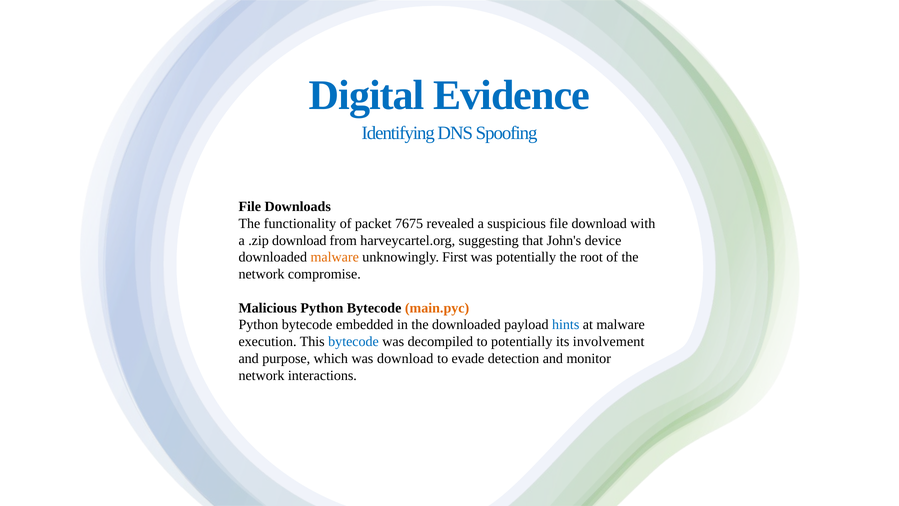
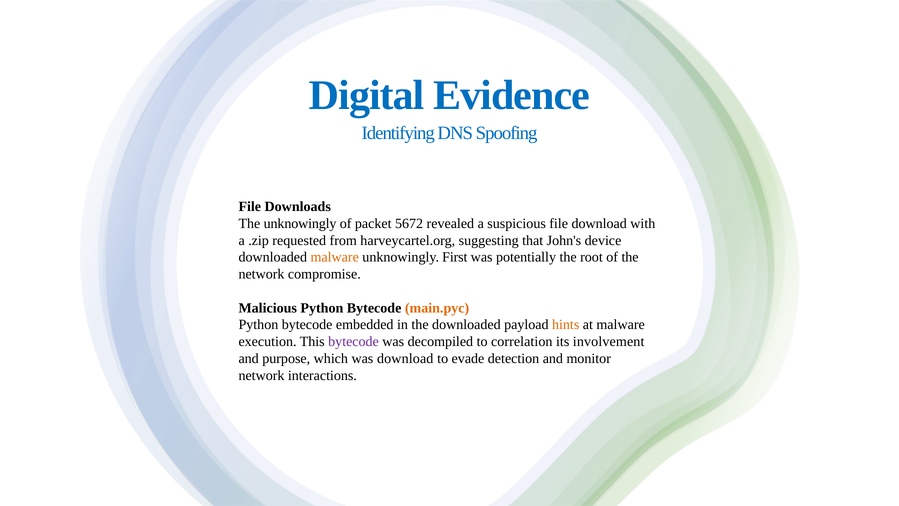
The functionality: functionality -> unknowingly (300, 223)
7675: 7675 -> 5672 (409, 223)
.zip download: download -> requested (299, 240)
hints colour: blue -> orange (566, 325)
bytecode colour: blue -> purple (354, 341)
to potentially: potentially -> correlation (522, 341)
